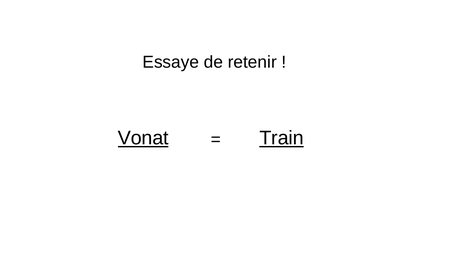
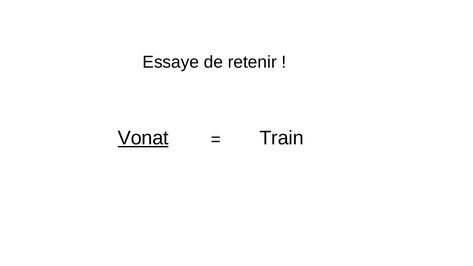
Train underline: present -> none (282, 138)
